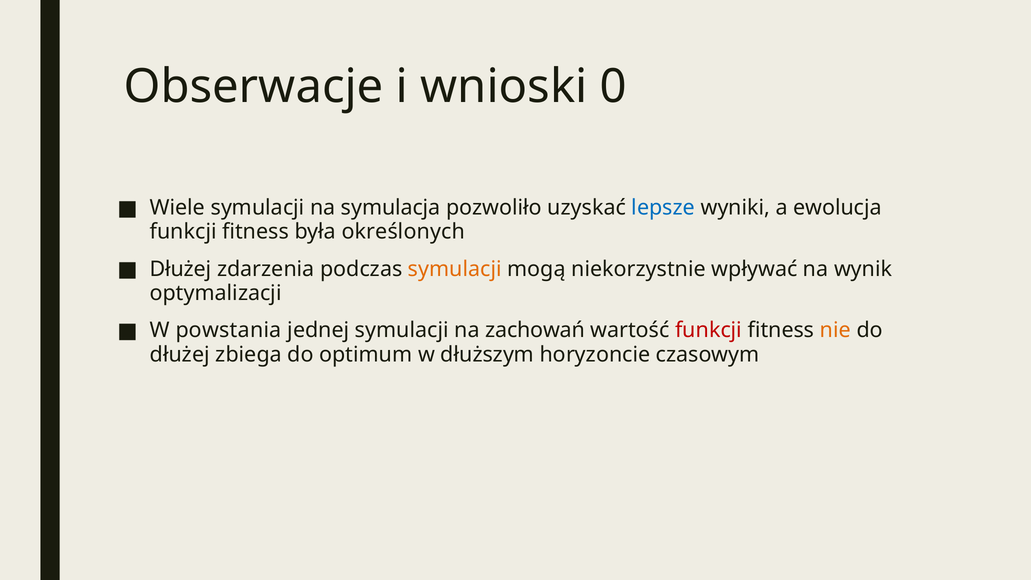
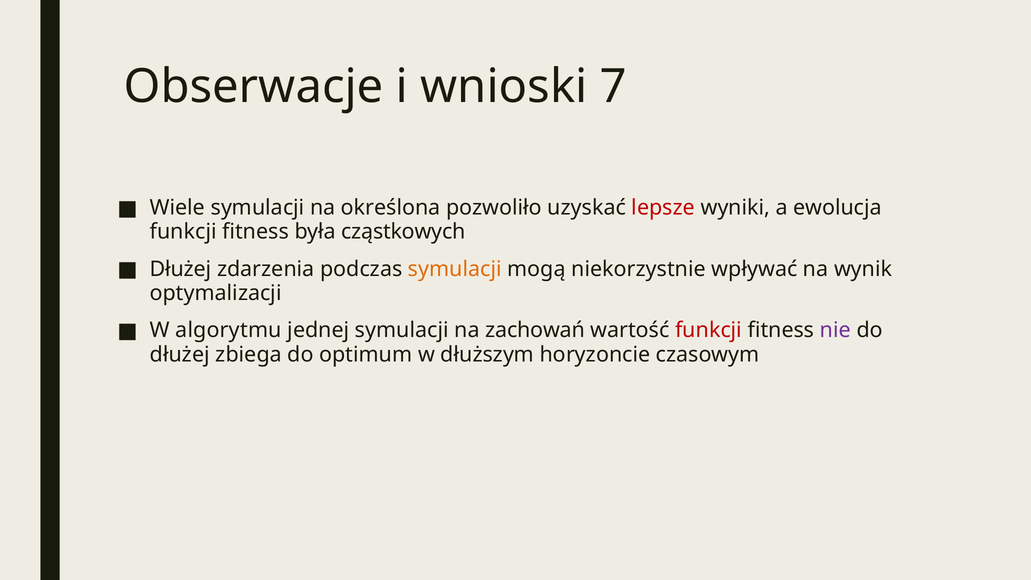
0: 0 -> 7 (613, 87)
symulacja: symulacja -> określona (391, 208)
lepsze colour: blue -> red (663, 208)
określonych: określonych -> cząstkowych (403, 232)
powstania: powstania -> algorytmu (228, 330)
nie colour: orange -> purple (835, 330)
